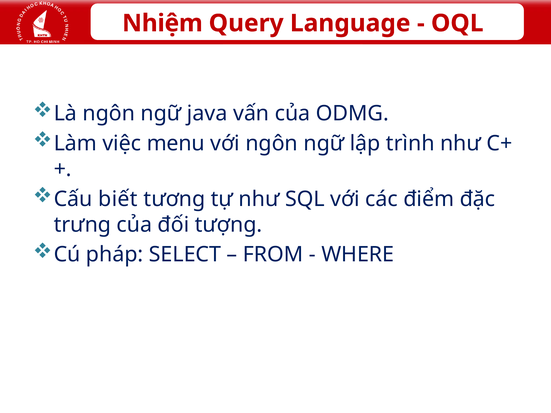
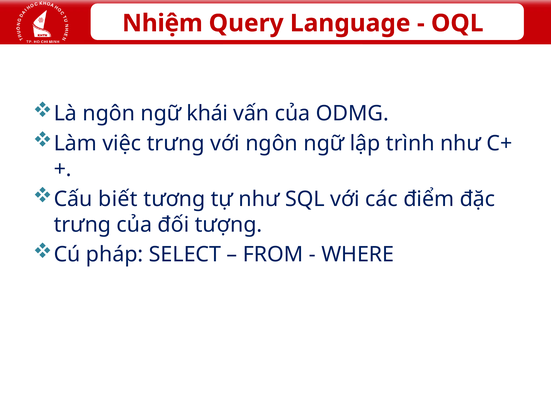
java: java -> khái (207, 113)
việc menu: menu -> trưng (176, 143)
